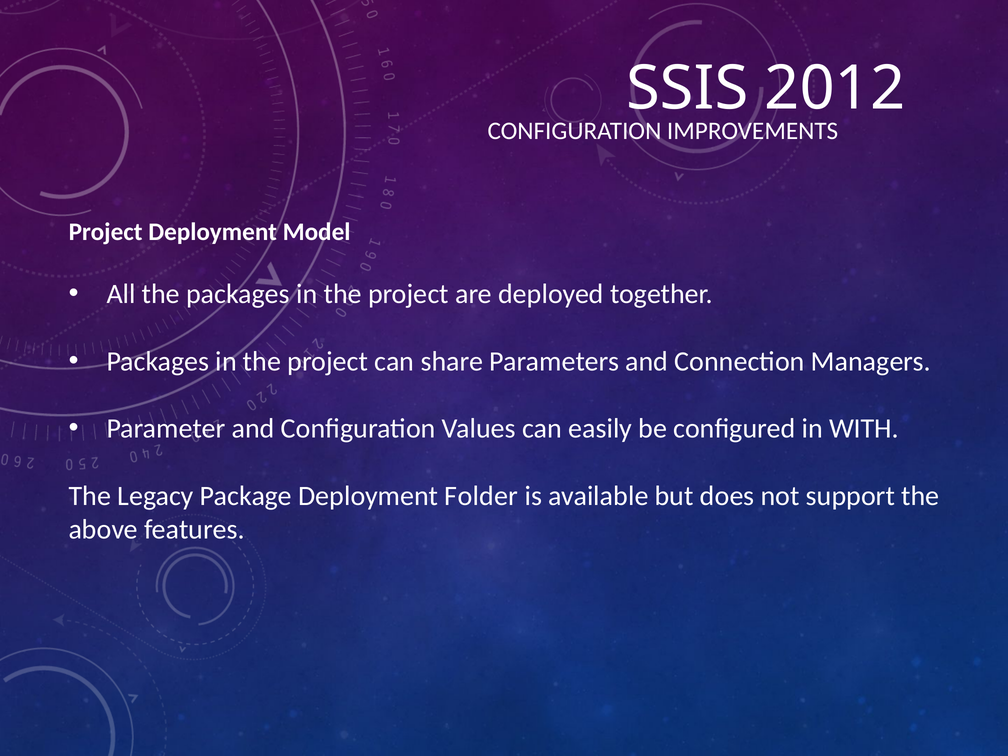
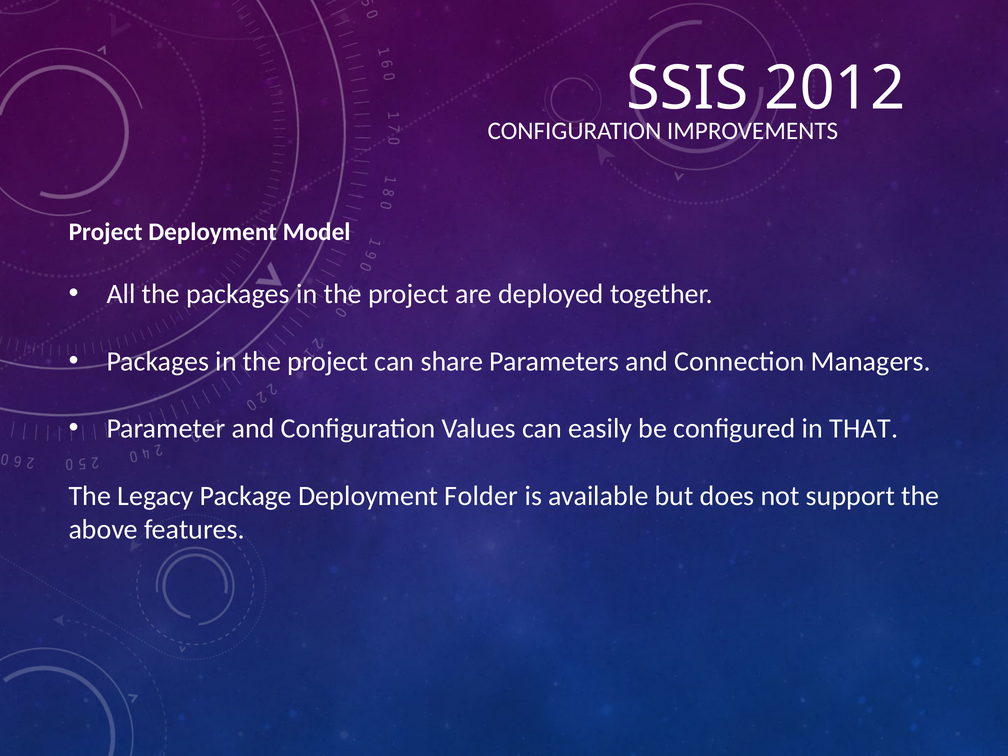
WITH: WITH -> THAT (864, 429)
